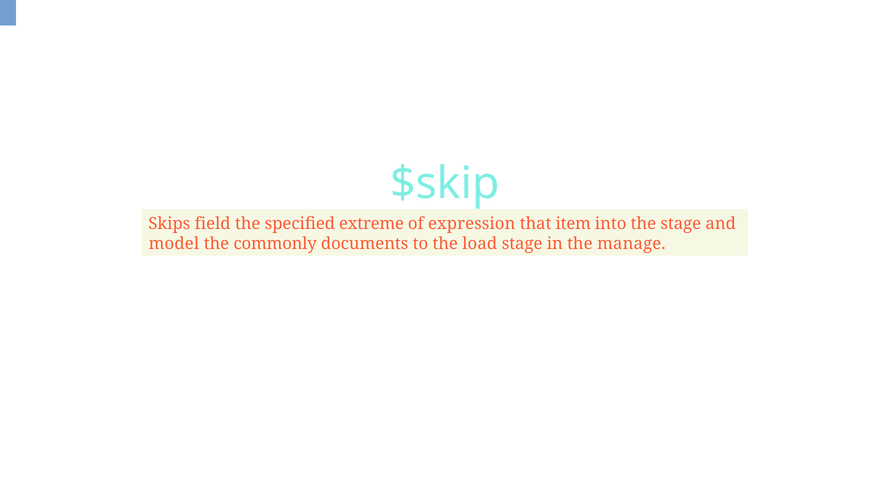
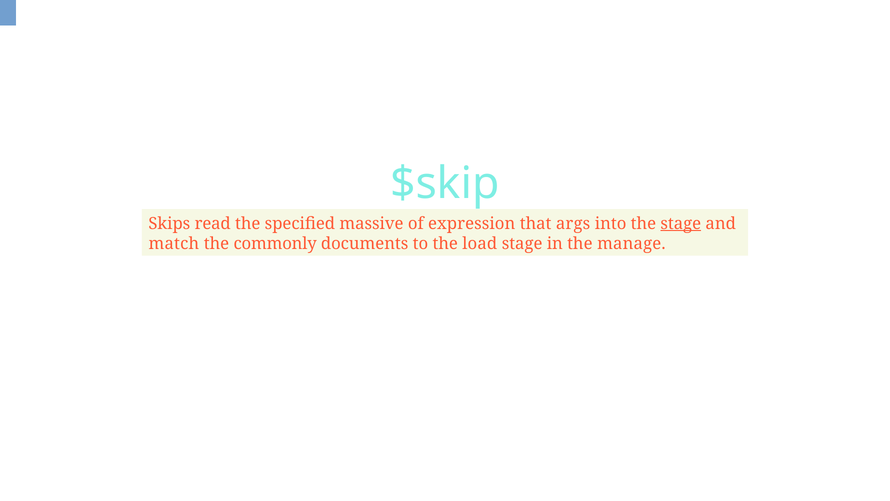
field: field -> read (213, 223)
extreme: extreme -> massive (371, 223)
item: item -> args (573, 223)
stage underline: none -> present (681, 223)
model: model -> match (174, 243)
